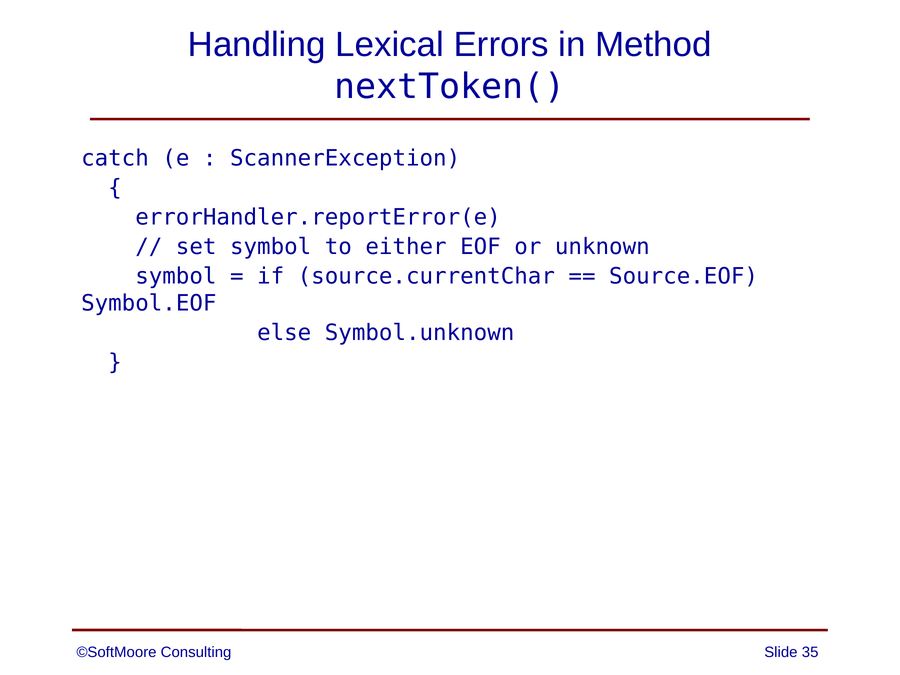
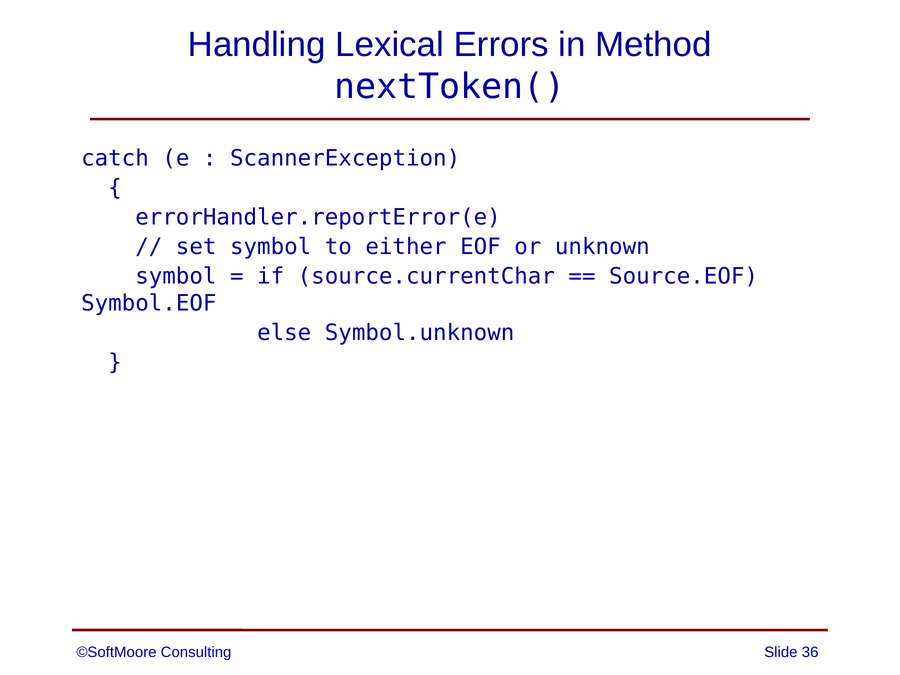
35: 35 -> 36 (810, 652)
